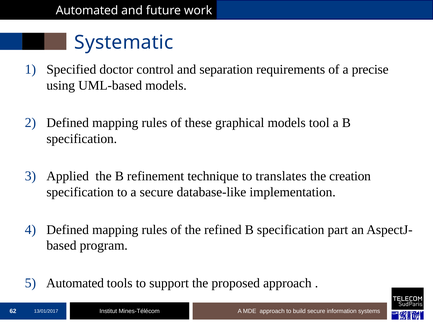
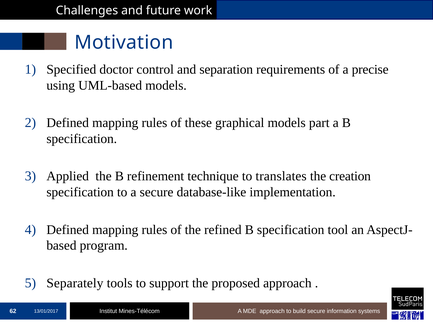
Automated: Automated -> Challenges (87, 10)
Systematic: Systematic -> Motivation (124, 43)
tool: tool -> part (319, 123)
part: part -> tool (338, 230)
Automated: Automated -> Separately (75, 283)
